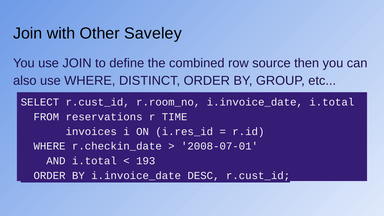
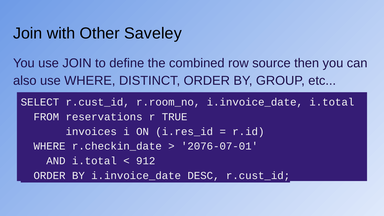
TIME: TIME -> TRUE (175, 117)
2008-07-01: 2008-07-01 -> 2076-07-01 (220, 146)
193: 193 -> 912 (146, 161)
